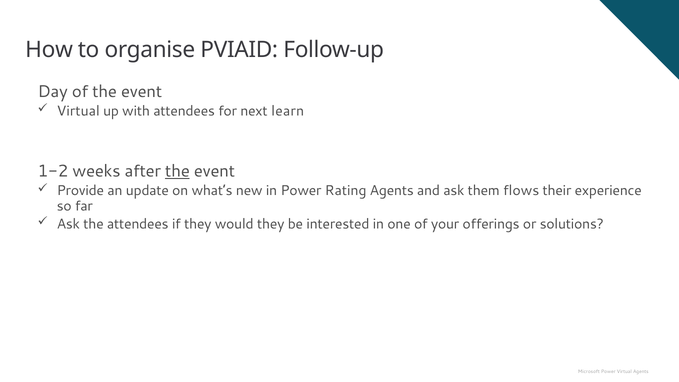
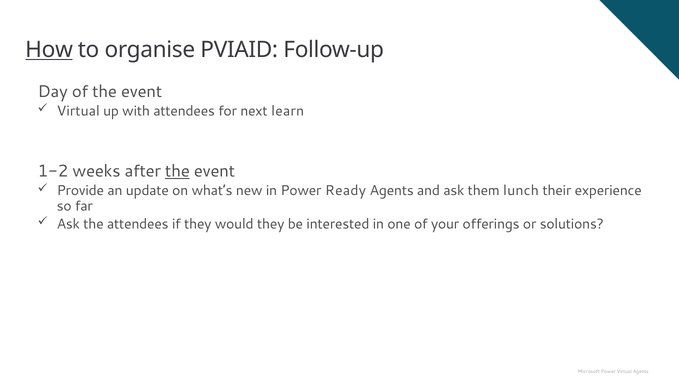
How underline: none -> present (49, 50)
Rating: Rating -> Ready (346, 191)
flows: flows -> lunch (521, 191)
